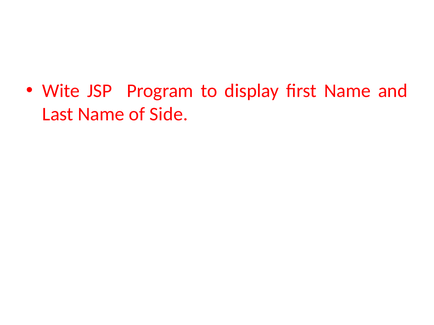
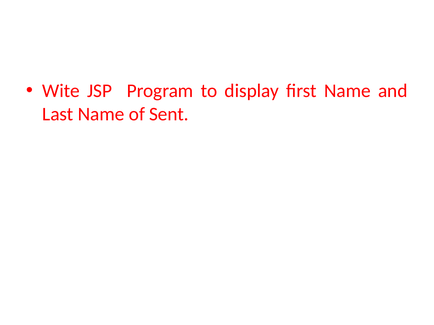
Side: Side -> Sent (169, 114)
